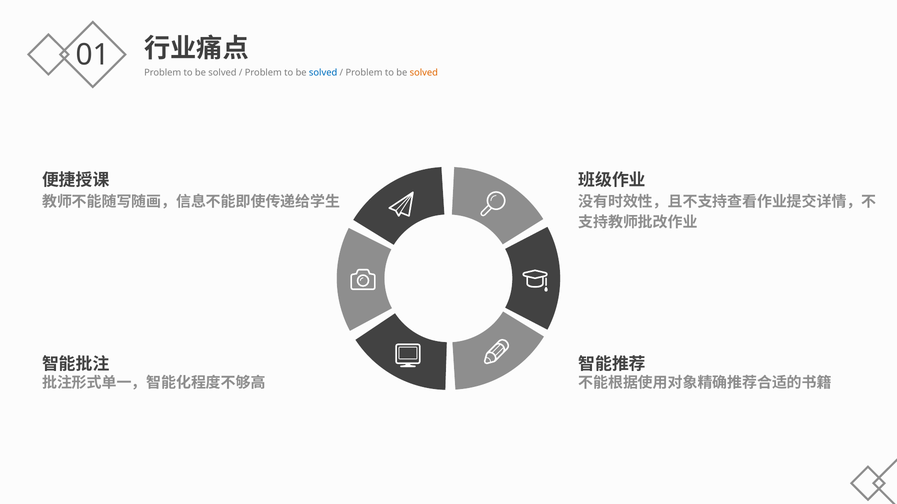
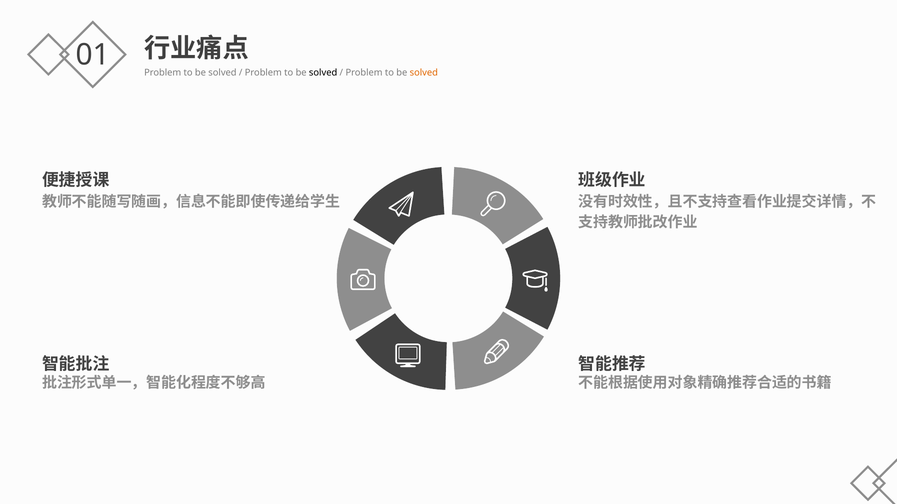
solved colour: blue -> black (323, 73)
